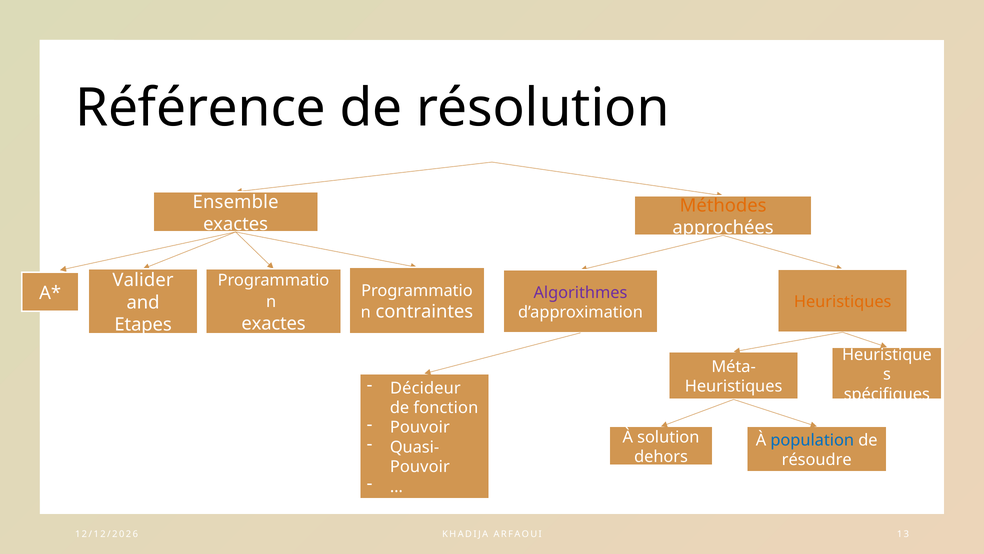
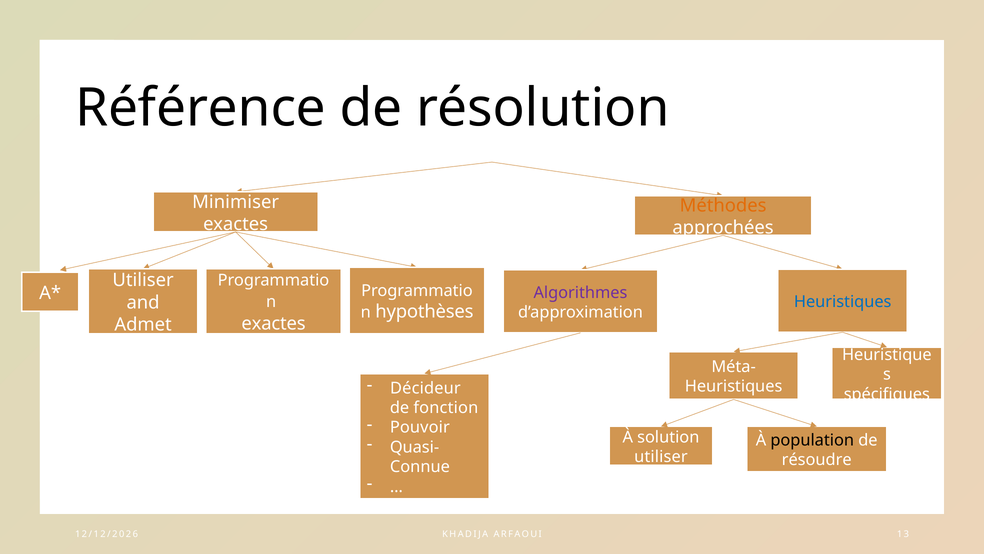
Ensemble: Ensemble -> Minimiser (236, 202)
Valider: Valider -> Utiliser (143, 280)
Heuristiques colour: orange -> blue (843, 302)
contraintes: contraintes -> hypothèses (424, 311)
Etapes: Etapes -> Admet (143, 324)
population colour: blue -> black (812, 440)
dehors: dehors -> utiliser (661, 457)
Pouvoir: Pouvoir -> Connue (420, 467)
